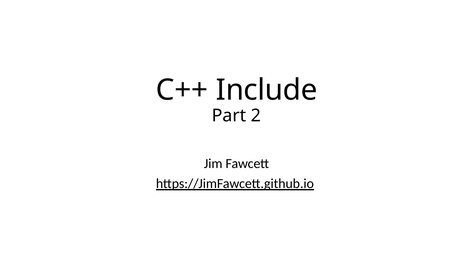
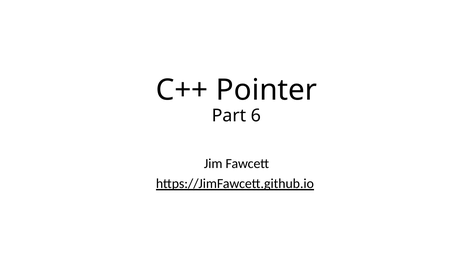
Include: Include -> Pointer (267, 90)
2: 2 -> 6 (256, 116)
